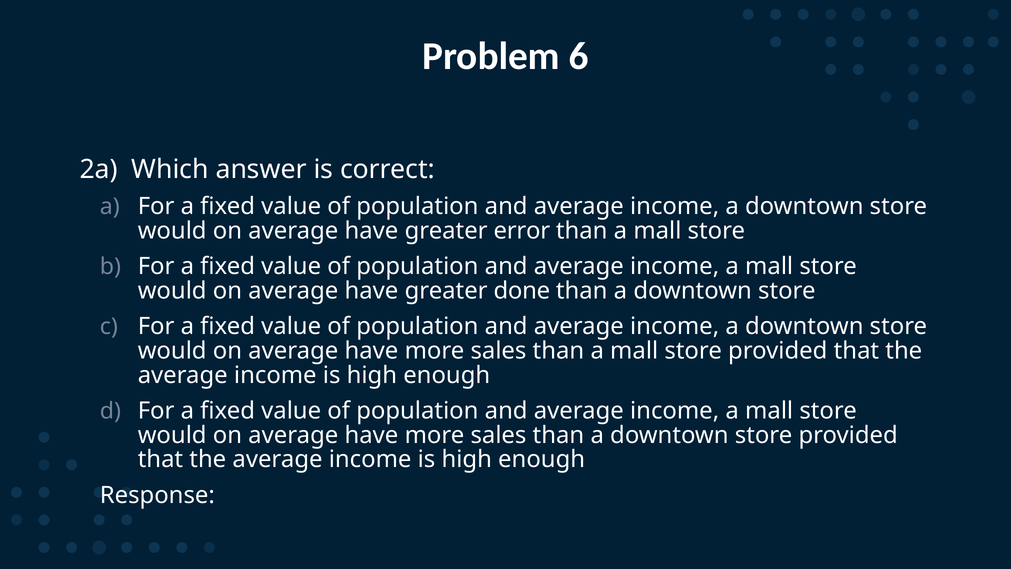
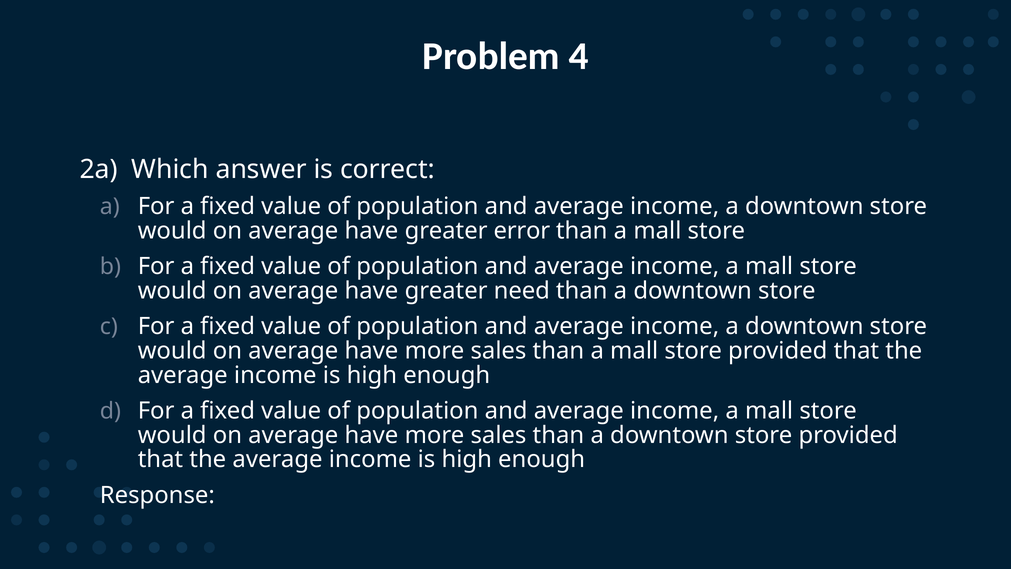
6: 6 -> 4 (579, 56)
done: done -> need (522, 291)
